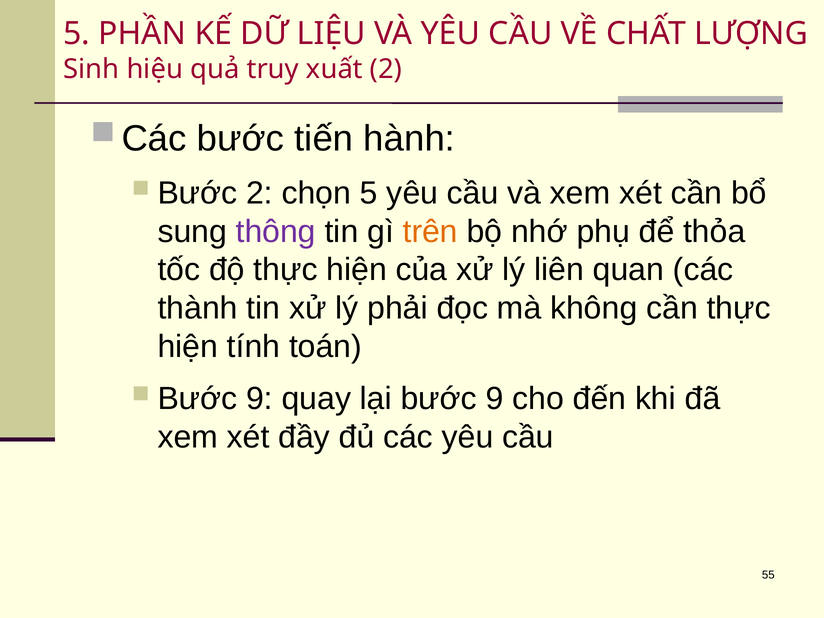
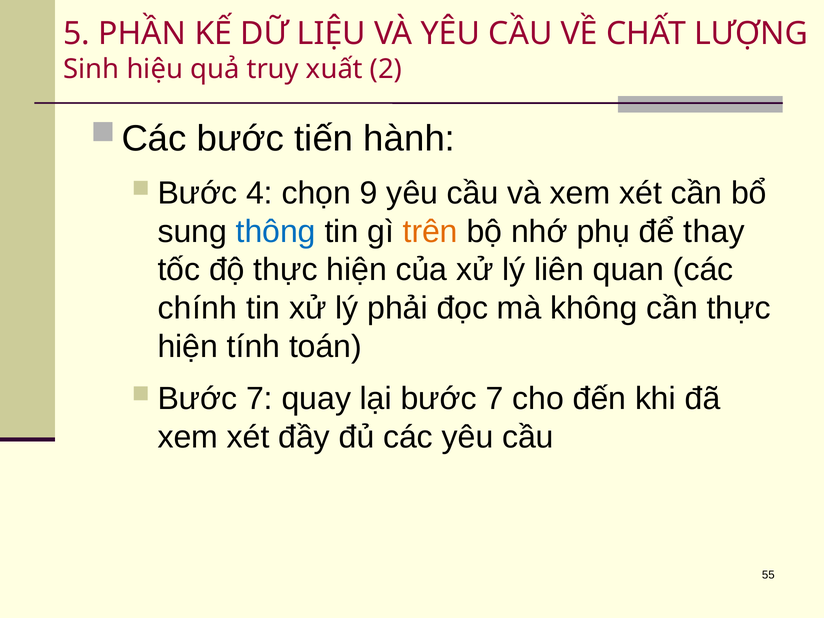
Bước 2: 2 -> 4 (259, 193)
chọn 5: 5 -> 9 (369, 193)
thông colour: purple -> blue (276, 232)
thỏa: thỏa -> thay (714, 232)
thành: thành -> chính (197, 308)
9: 9 -> 7 (259, 399)
lại bước 9: 9 -> 7 (495, 399)
